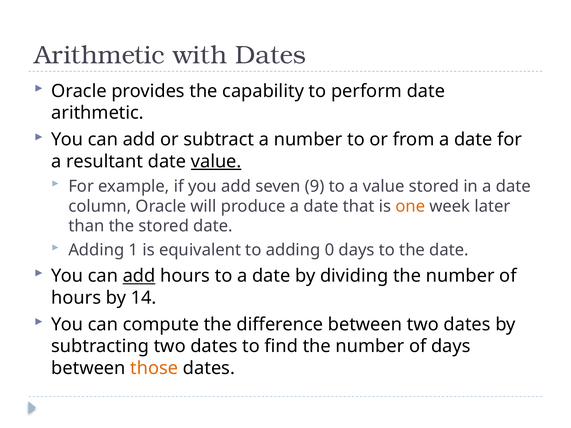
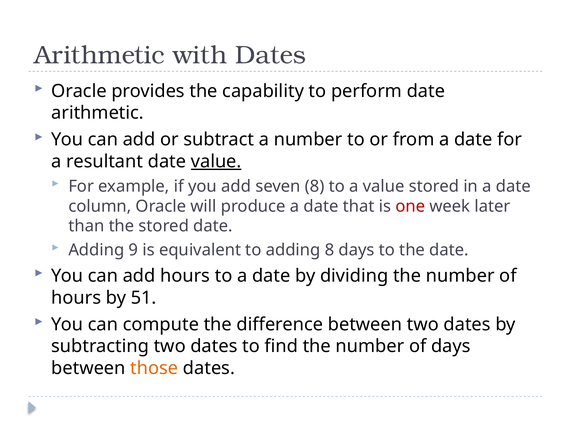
seven 9: 9 -> 8 (315, 186)
one colour: orange -> red (410, 206)
1: 1 -> 9 (133, 250)
adding 0: 0 -> 8 (329, 250)
add underline: present -> none (139, 276)
14: 14 -> 51 (144, 298)
